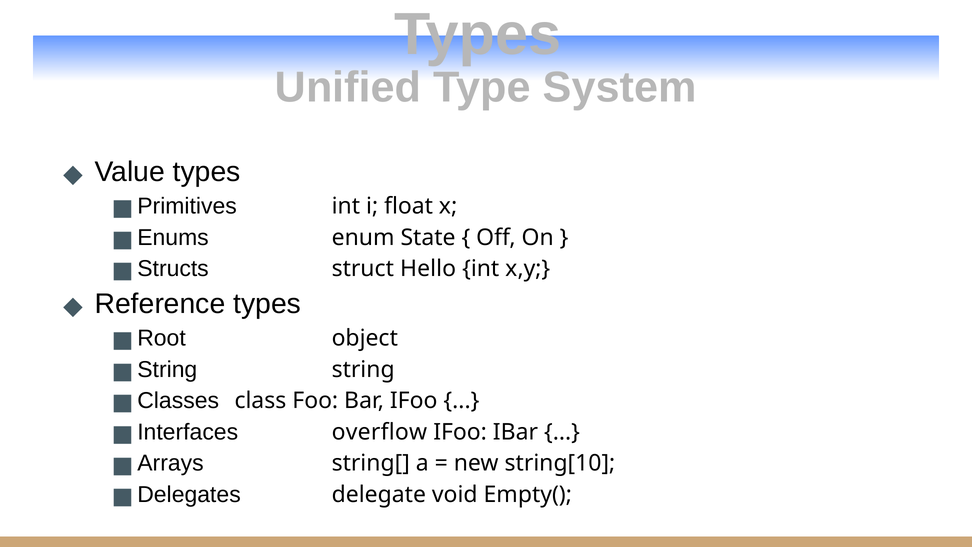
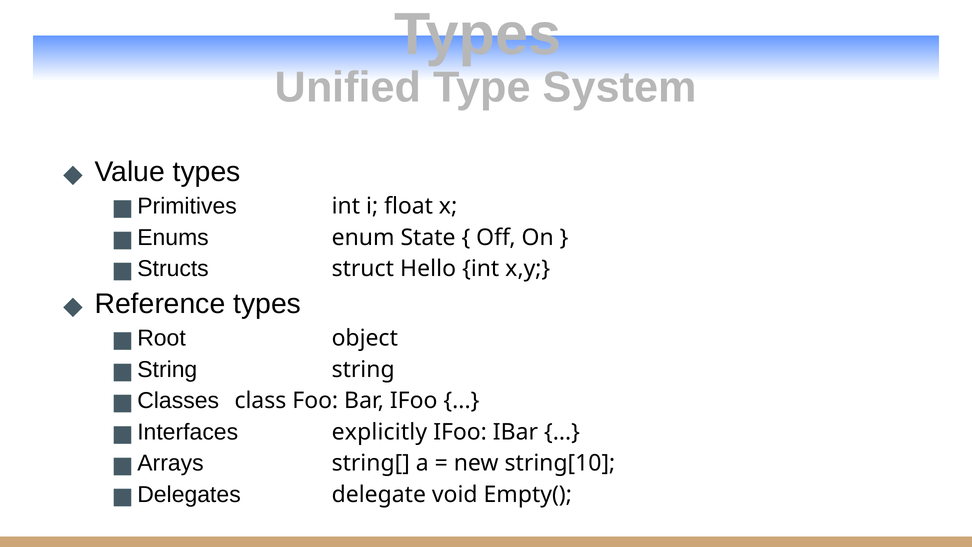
overflow: overflow -> explicitly (379, 432)
